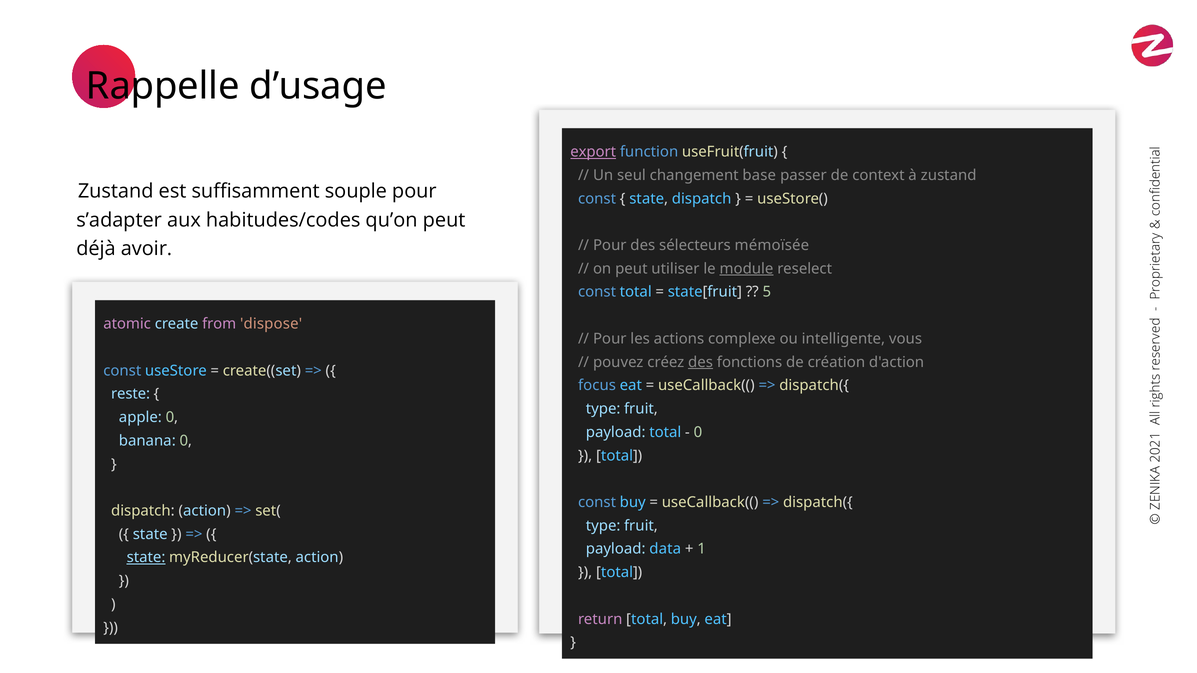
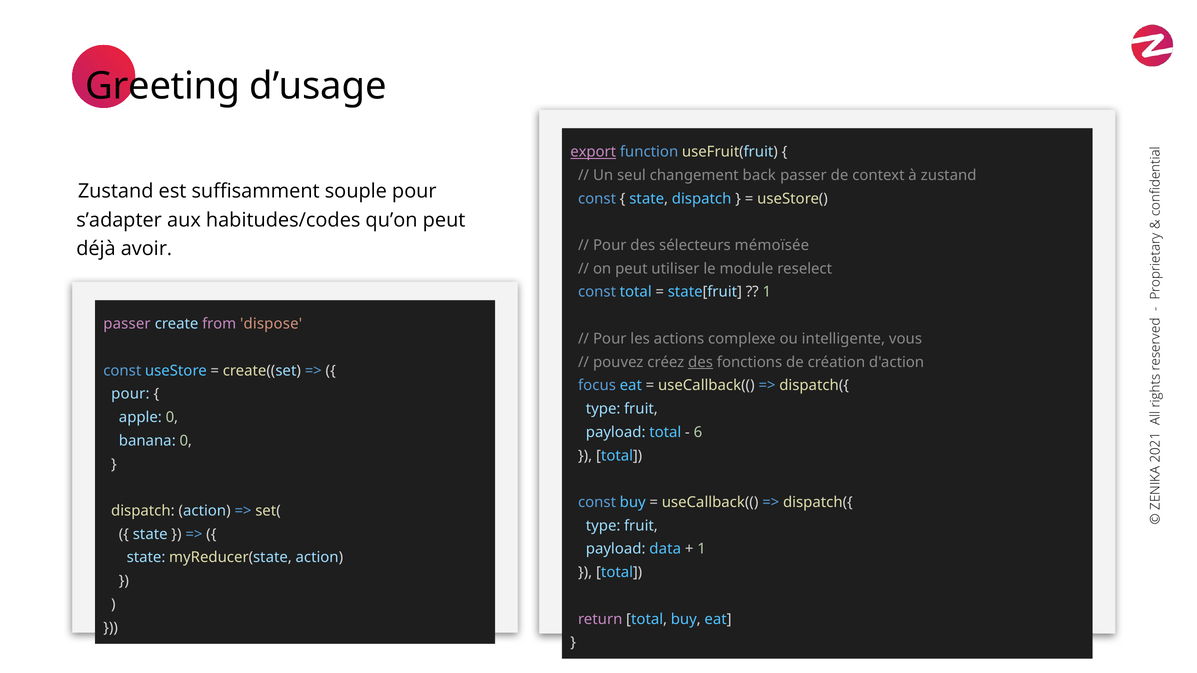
Rappelle: Rappelle -> Greeting (163, 86)
base: base -> back (759, 175)
module underline: present -> none (747, 269)
5: 5 -> 1 (767, 292)
atomic: atomic -> passer (127, 324)
reste: reste -> pour (130, 394)
0: 0 -> 6 (698, 432)
state underline: present -> none (146, 558)
